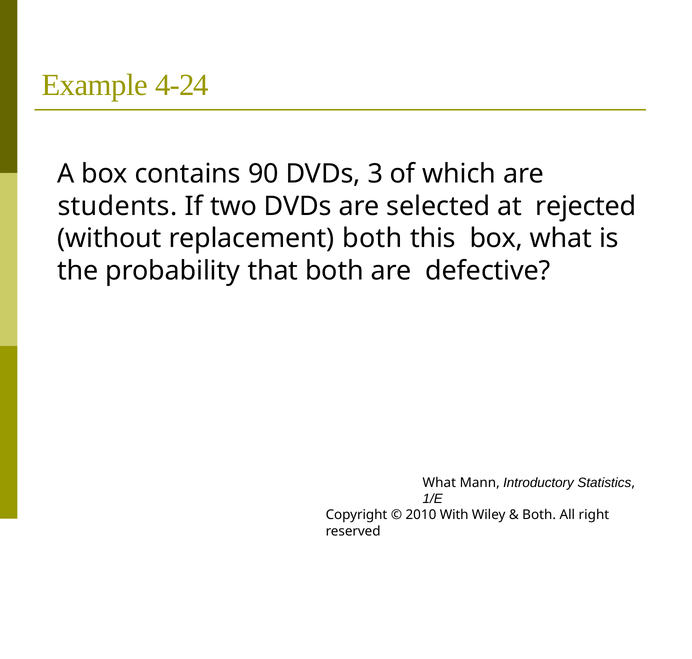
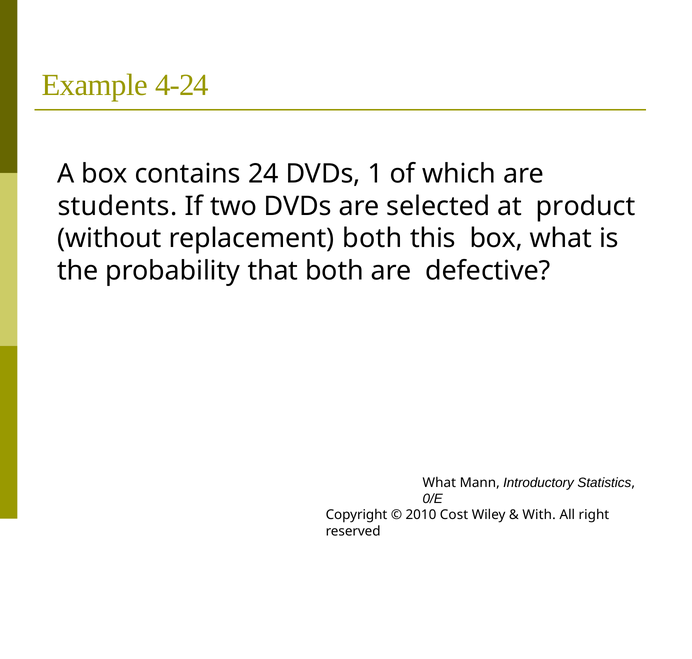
90: 90 -> 24 (264, 174)
3: 3 -> 1 (375, 174)
rejected: rejected -> product (586, 206)
1/E: 1/E -> 0/E (433, 499)
With: With -> Cost (454, 515)
Both: Both -> With (539, 515)
